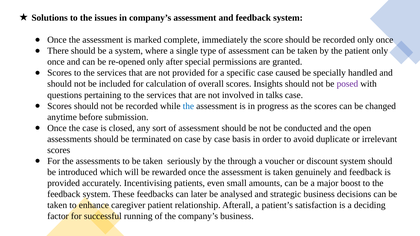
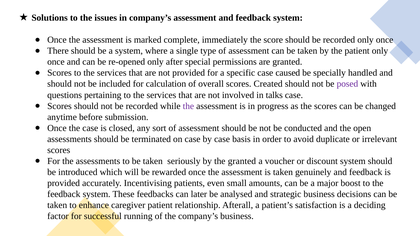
Insights: Insights -> Created (268, 84)
the colour: blue -> purple (188, 106)
the through: through -> granted (242, 161)
